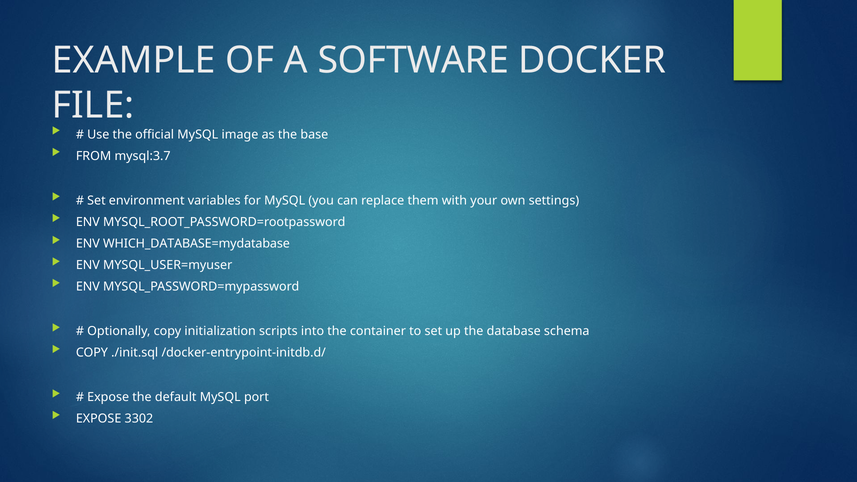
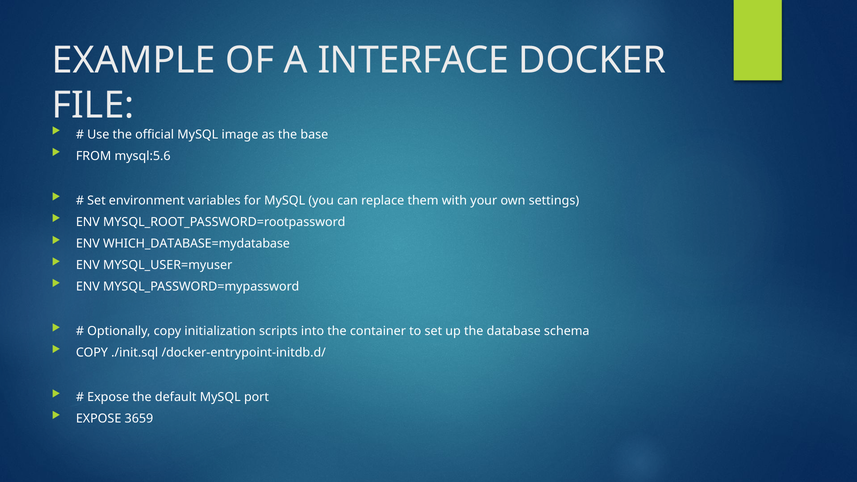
SOFTWARE: SOFTWARE -> INTERFACE (413, 60)
mysql:3.7: mysql:3.7 -> mysql:5.6 (143, 156)
3302: 3302 -> 3659 (139, 419)
